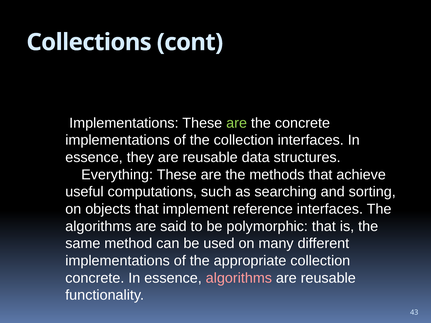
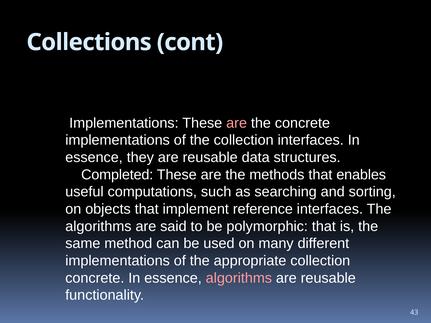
are colour: light green -> pink (237, 123)
Everything: Everything -> Completed (117, 175)
achieve: achieve -> enables (361, 175)
